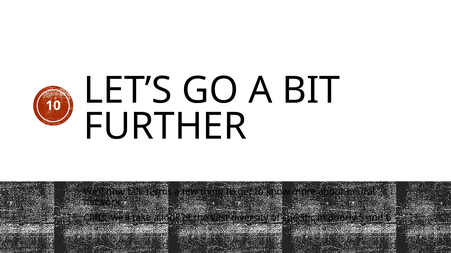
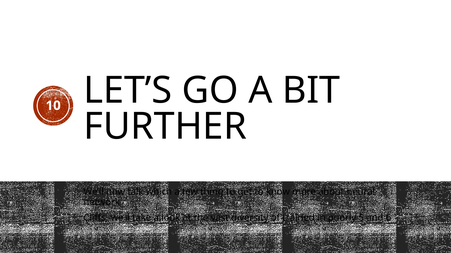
terms: terms -> which (159, 192)
specific: specific -> trained (299, 218)
